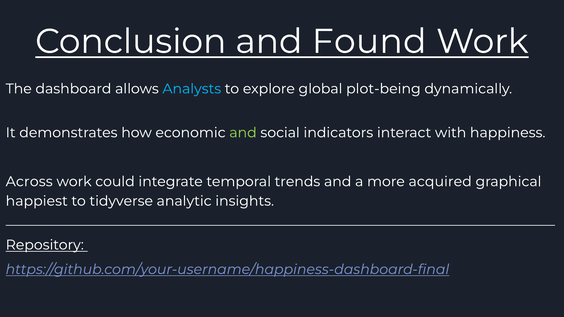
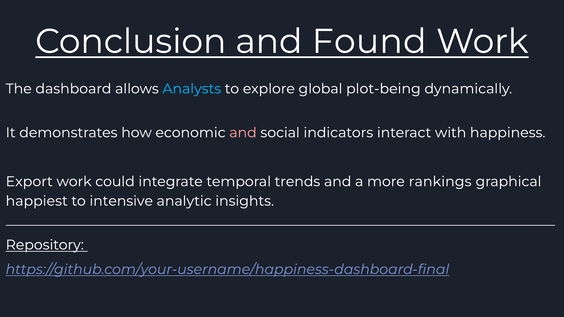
and colour: light green -> pink (243, 133)
Across: Across -> Export (29, 182)
acquired: acquired -> rankings (440, 182)
tidyverse: tidyverse -> intensive (121, 201)
